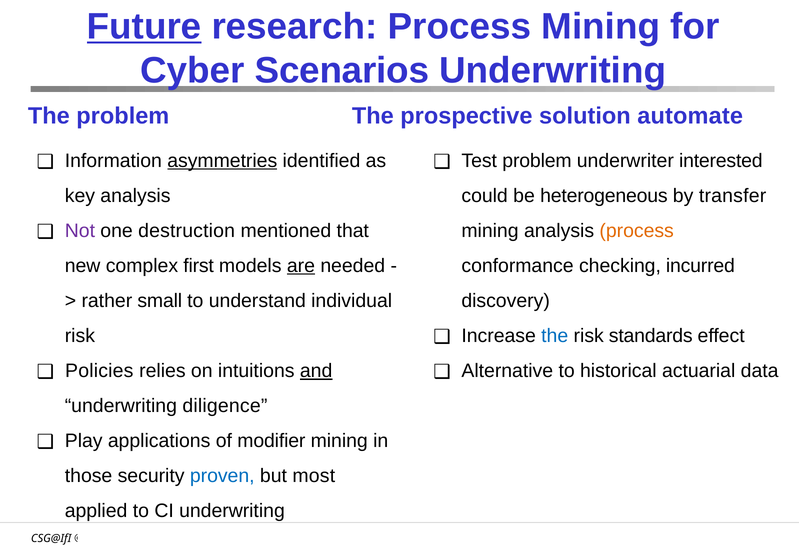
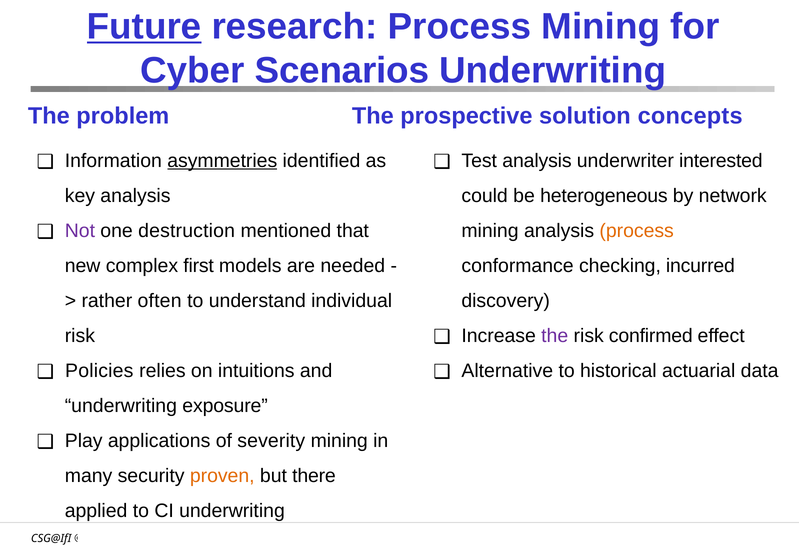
automate: automate -> concepts (690, 116)
Test problem: problem -> analysis (537, 161)
transfer: transfer -> network (733, 196)
are underline: present -> none (301, 266)
small: small -> often (160, 301)
the colour: blue -> purple (555, 336)
standards: standards -> confirmed (651, 336)
and underline: present -> none (316, 371)
diligence: diligence -> exposure (225, 406)
modifier: modifier -> severity (271, 441)
those: those -> many (89, 476)
proven colour: blue -> orange (222, 476)
most: most -> there (314, 476)
